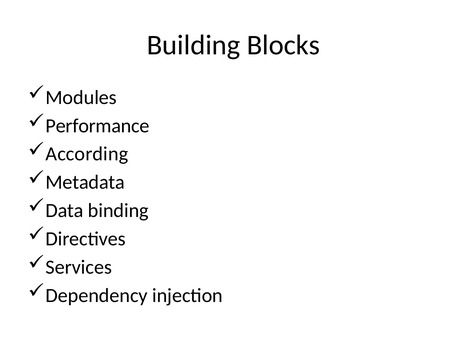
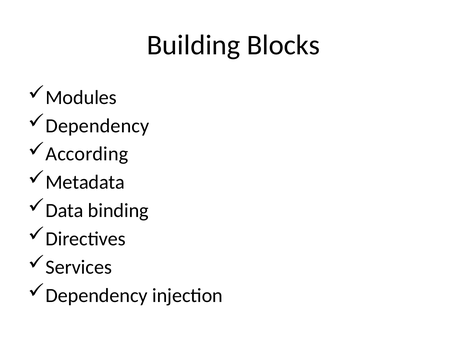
Performance: Performance -> Dependency (97, 126)
